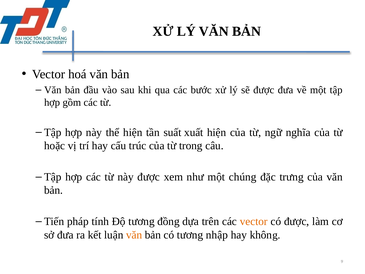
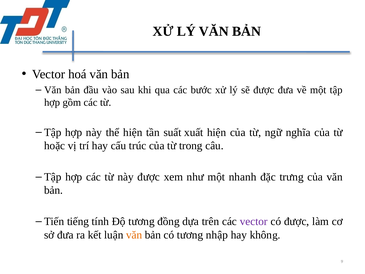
chúng: chúng -> nhanh (243, 177)
pháp: pháp -> tiếng (78, 221)
vector colour: orange -> purple (254, 221)
